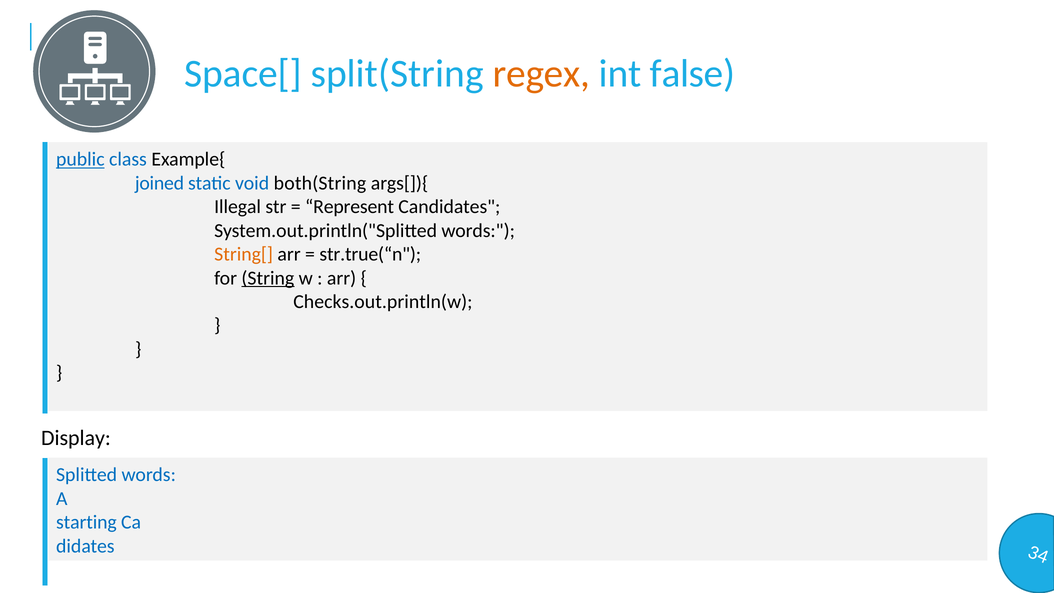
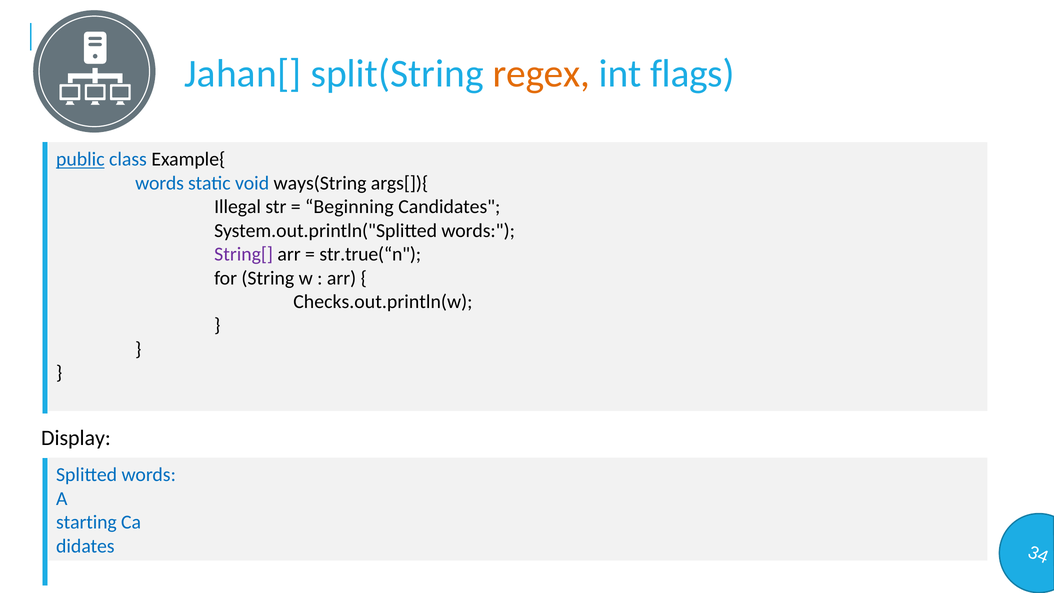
Space[: Space[ -> Jahan[ (243, 74)
false: false -> flags (692, 74)
joined: joined -> words (159, 183)
both(String: both(String -> ways(String (320, 183)
Represent: Represent -> Beginning (349, 207)
String[ colour: orange -> purple (244, 254)
String underline: present -> none (268, 278)
